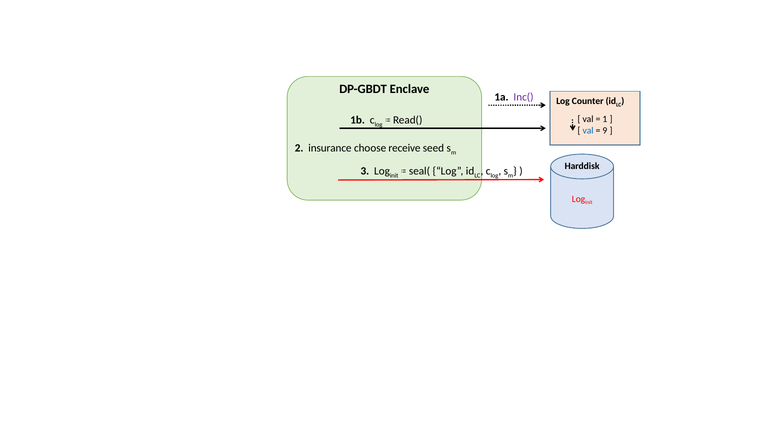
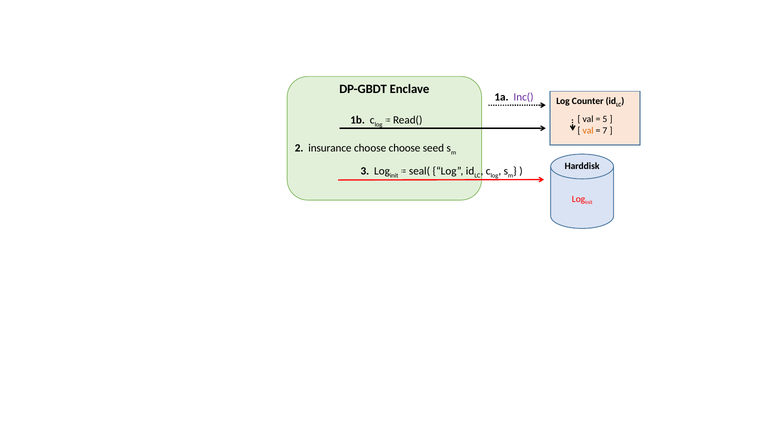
1: 1 -> 5 (605, 119)
val colour: blue -> orange (588, 131)
9: 9 -> 7 (605, 131)
choose receive: receive -> choose (404, 148)
